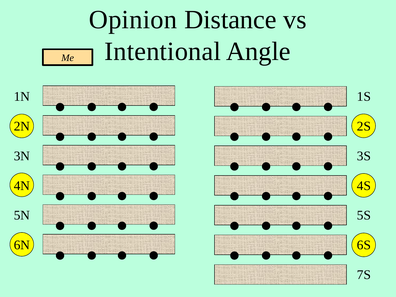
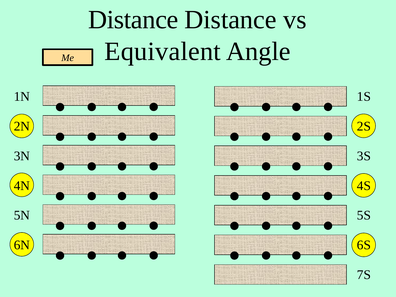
Opinion: Opinion -> Distance (133, 20)
Intentional: Intentional -> Equivalent (163, 51)
